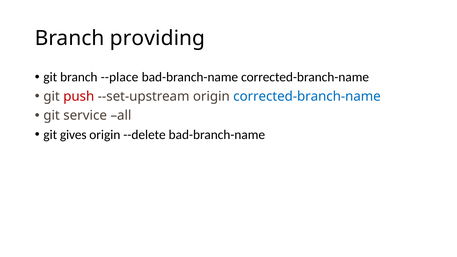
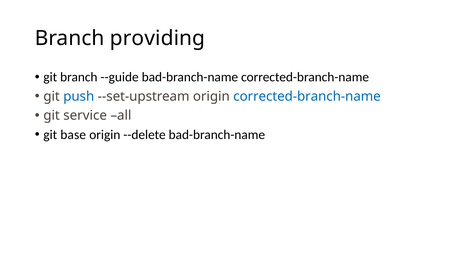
--place: --place -> --guide (120, 77)
push colour: red -> blue (79, 96)
gives: gives -> base (73, 135)
